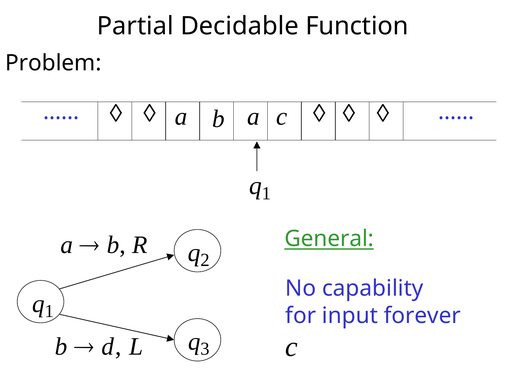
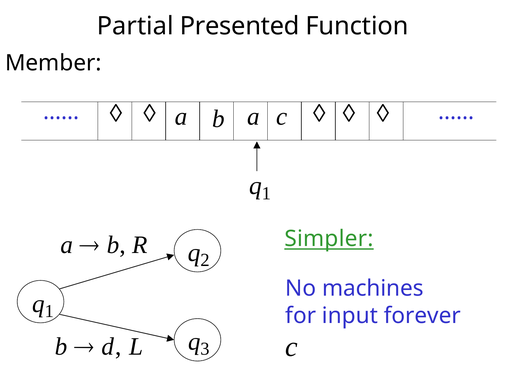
Decidable: Decidable -> Presented (240, 26)
Problem: Problem -> Member (53, 63)
General: General -> Simpler (329, 239)
capability: capability -> machines (373, 288)
